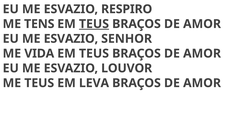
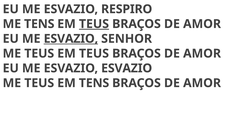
ESVAZIO underline: none -> present (71, 39)
VIDA: VIDA -> TEUS (39, 53)
ESVAZIO LOUVOR: LOUVOR -> ESVAZIO (127, 68)
EM LEVA: LEVA -> TENS (94, 83)
